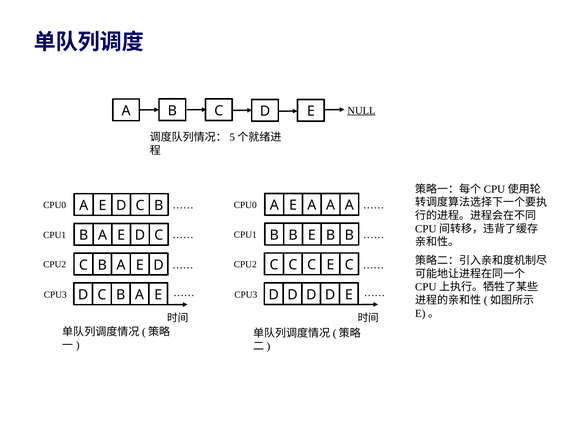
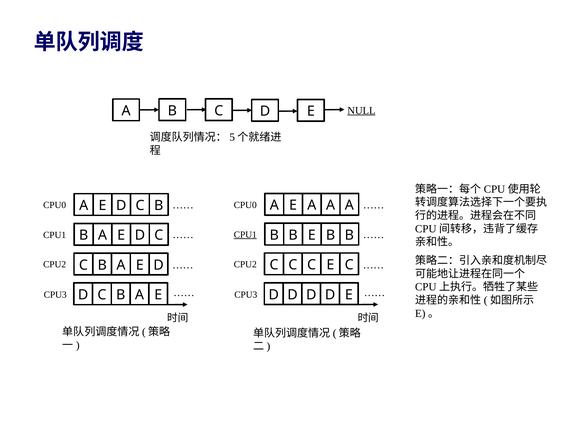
CPU1 underline: none -> present (245, 235)
